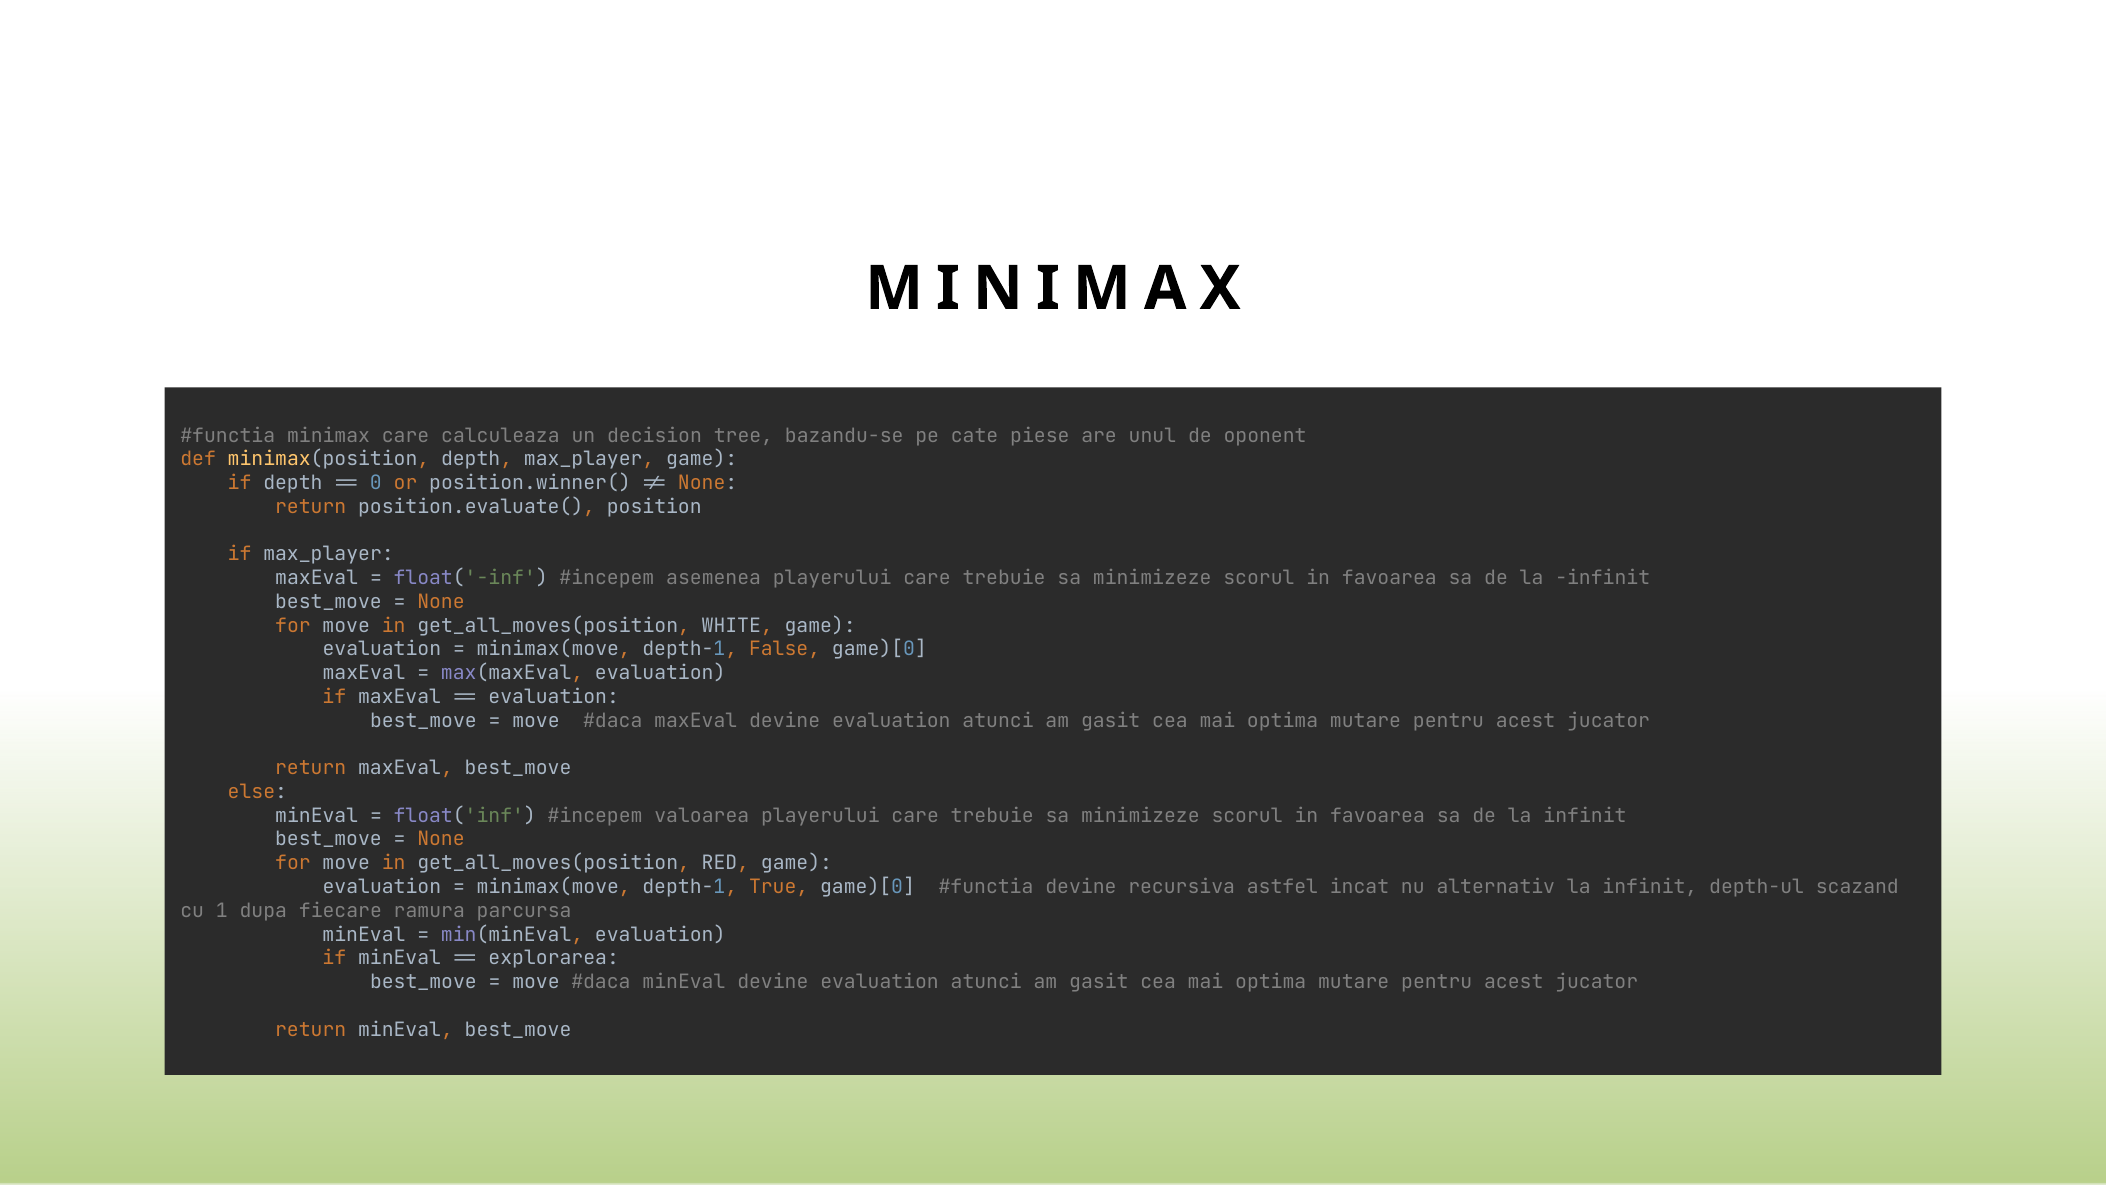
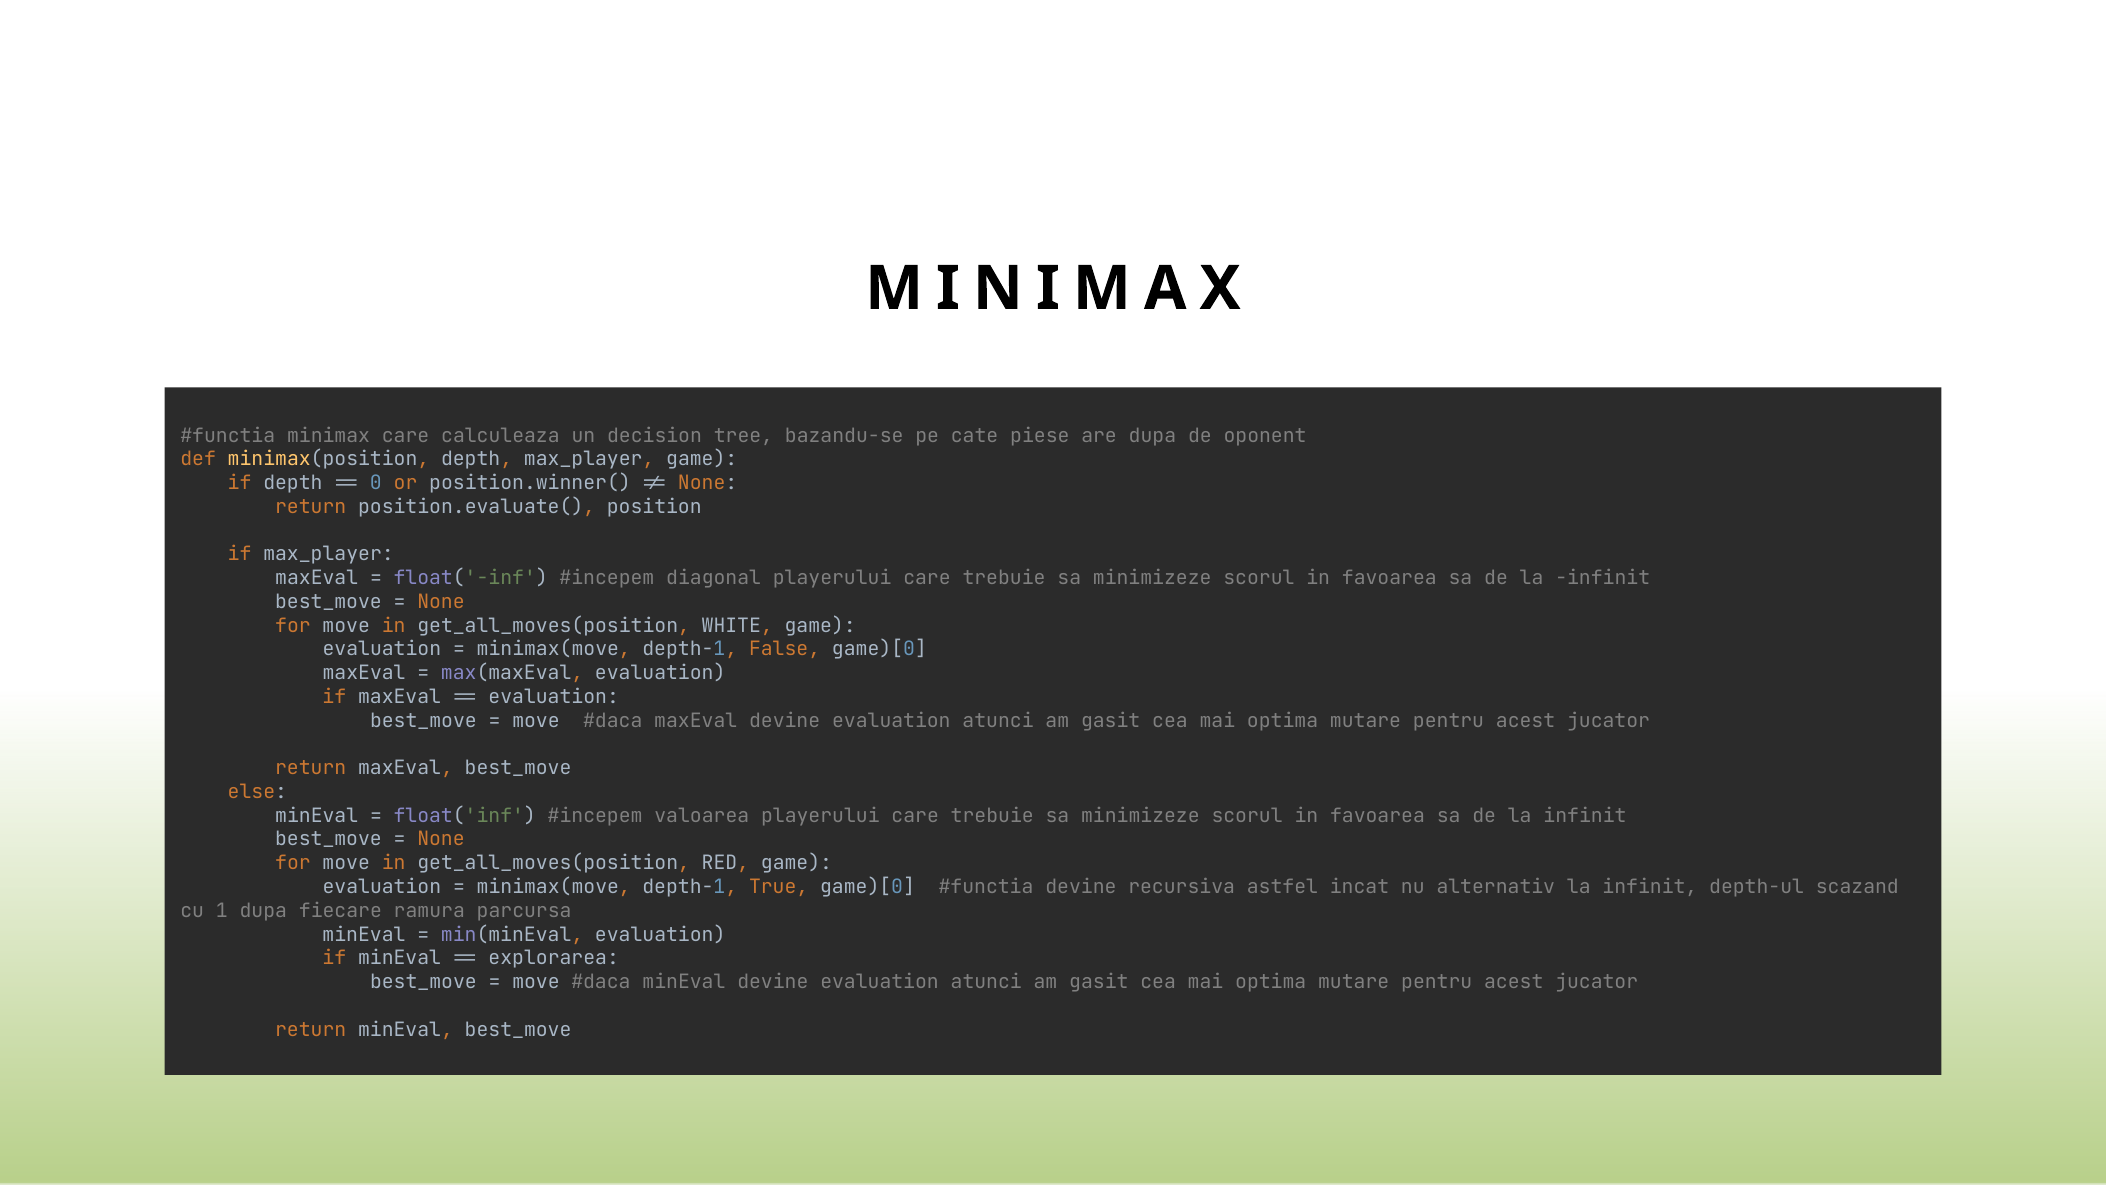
are unul: unul -> dupa (1152, 435)
asemenea: asemenea -> diagonal (714, 578)
